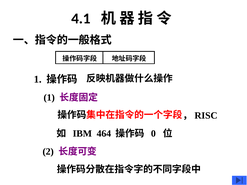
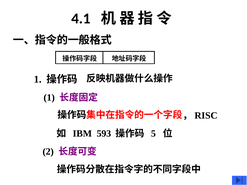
464: 464 -> 593 (104, 134)
0: 0 -> 5 (153, 134)
